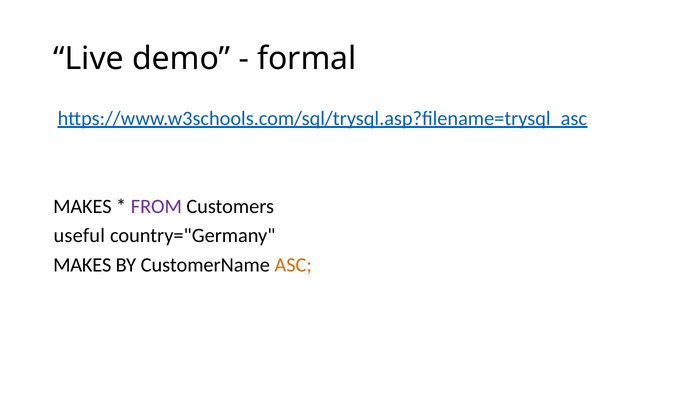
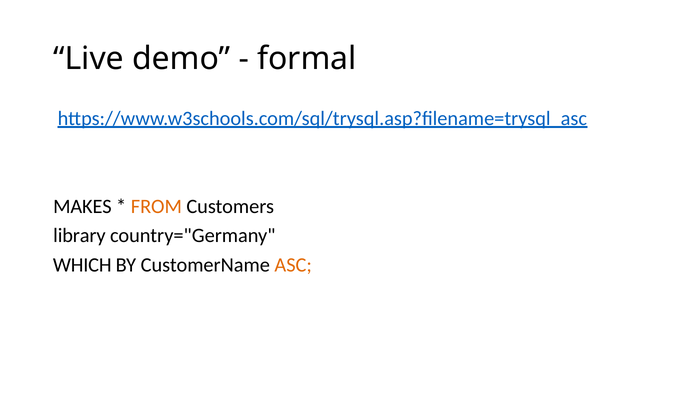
FROM colour: purple -> orange (156, 206)
useful: useful -> library (79, 235)
MAKES: MAKES -> WHICH (82, 265)
